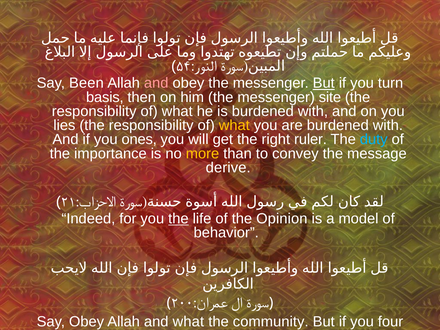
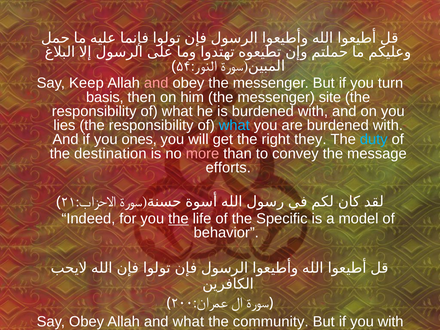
Been: Been -> Keep (86, 83)
But underline: present -> none (324, 83)
what colour: yellow -> light blue (234, 125)
ruler: ruler -> they (310, 139)
importance: importance -> destination (110, 154)
more colour: yellow -> pink (202, 154)
derive: derive -> efforts (228, 168)
Opinion: Opinion -> Specific (282, 219)
you four: four -> with (391, 322)
